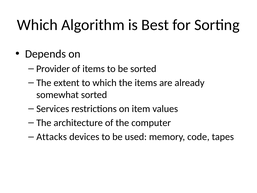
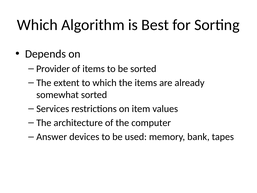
Attacks: Attacks -> Answer (52, 137)
code: code -> bank (198, 137)
